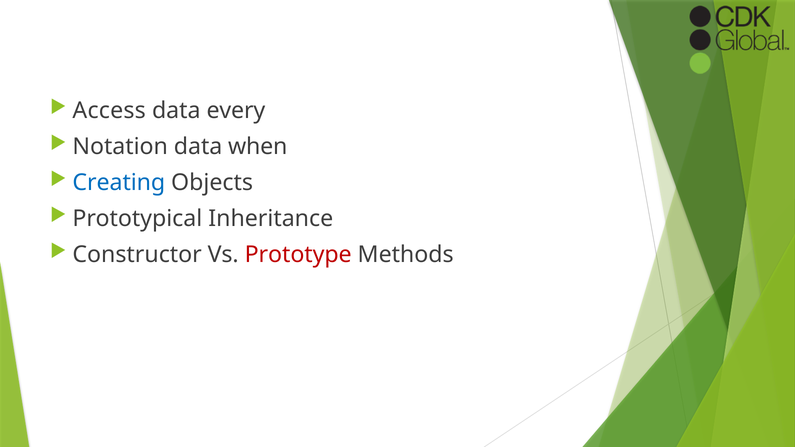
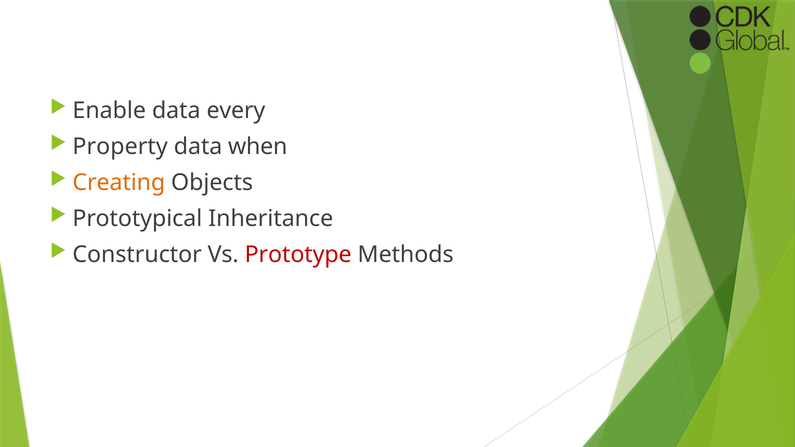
Access: Access -> Enable (109, 110)
Notation: Notation -> Property (120, 146)
Creating colour: blue -> orange (119, 183)
